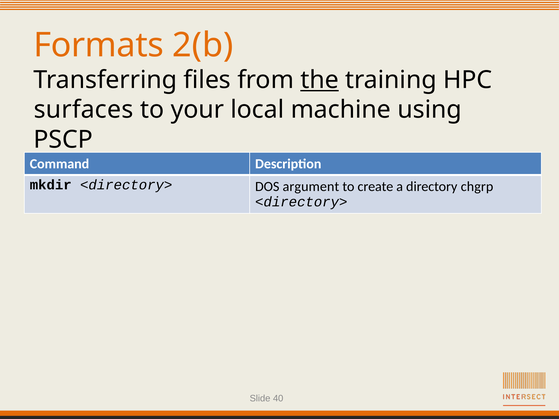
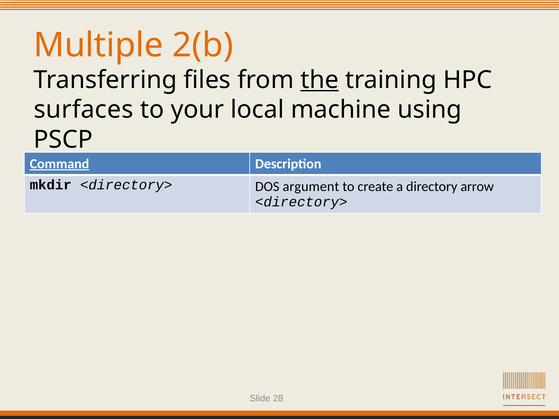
Formats: Formats -> Multiple (99, 45)
Command underline: none -> present (59, 164)
chgrp: chgrp -> arrow (477, 187)
40: 40 -> 28 (278, 399)
